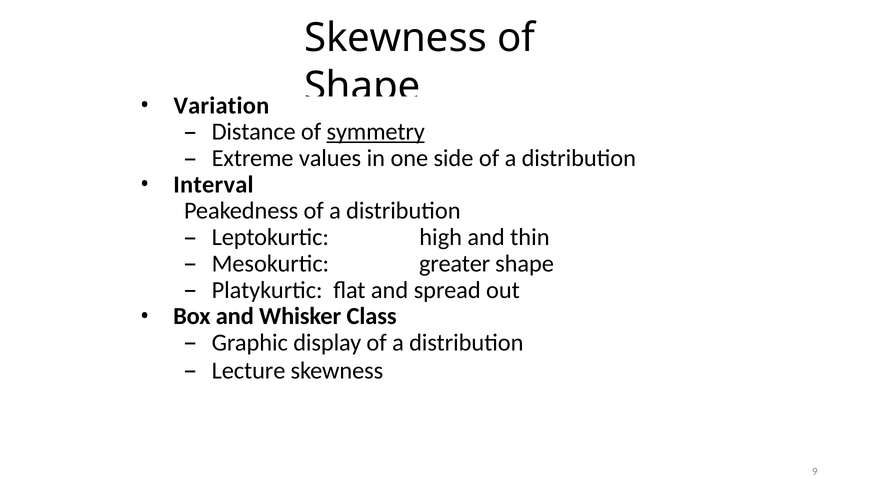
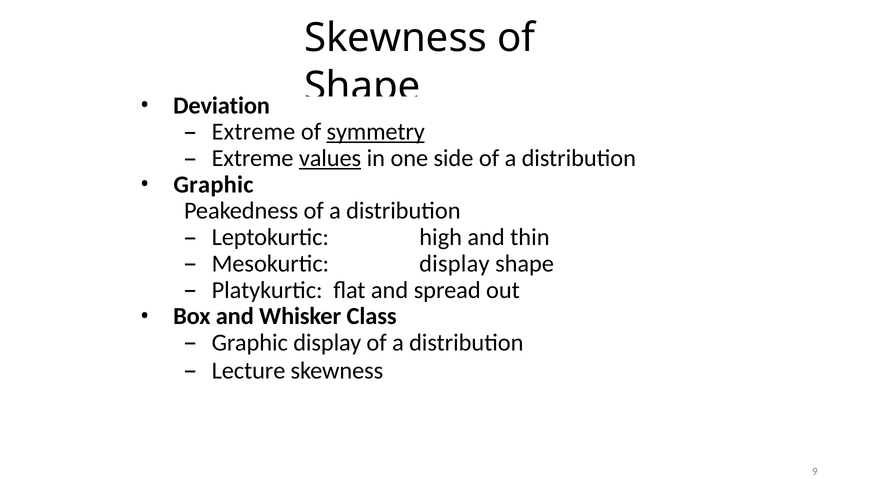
Variation: Variation -> Deviation (222, 106)
Distance: Distance -> Extreme (253, 132)
values underline: none -> present (330, 158)
Interval: Interval -> Graphic (213, 185)
Mesokurtic greater: greater -> display (454, 264)
